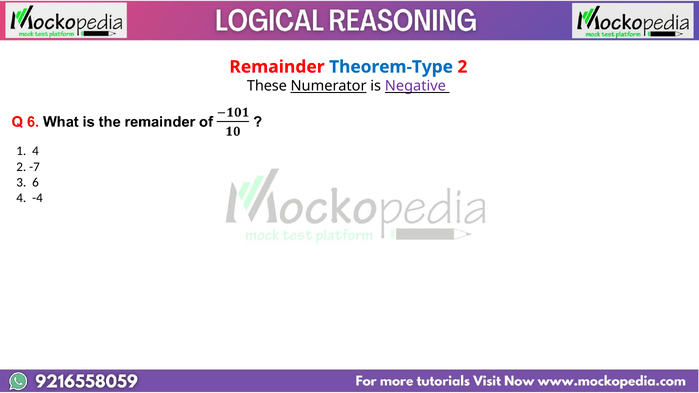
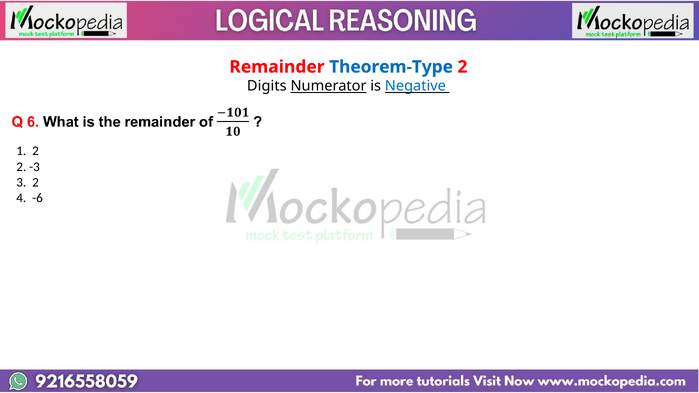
These: These -> Digits (267, 86)
Negative colour: purple -> blue (415, 86)
1 4: 4 -> 2 (35, 151)
-7: -7 -> -3 (35, 167)
3 6: 6 -> 2 (35, 183)
-4: -4 -> -6 (37, 198)
